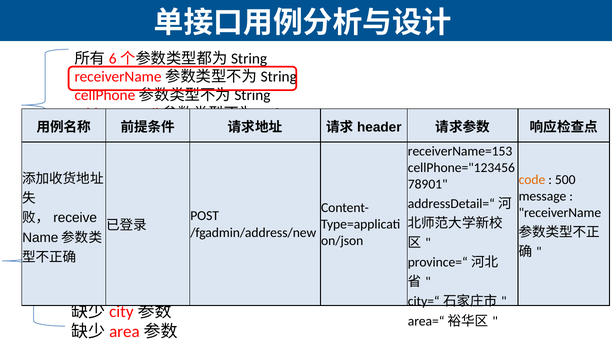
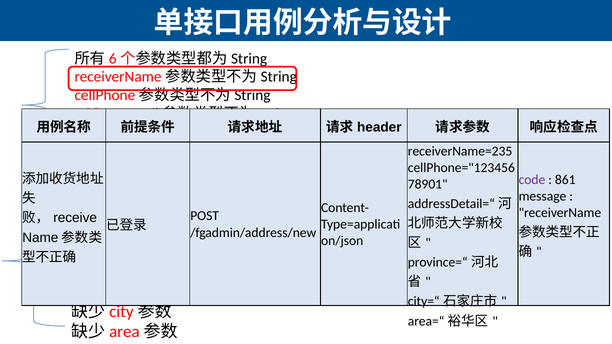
receiverName=153: receiverName=153 -> receiverName=235 (460, 151)
code colour: orange -> purple (532, 180)
500: 500 -> 861 (565, 180)
